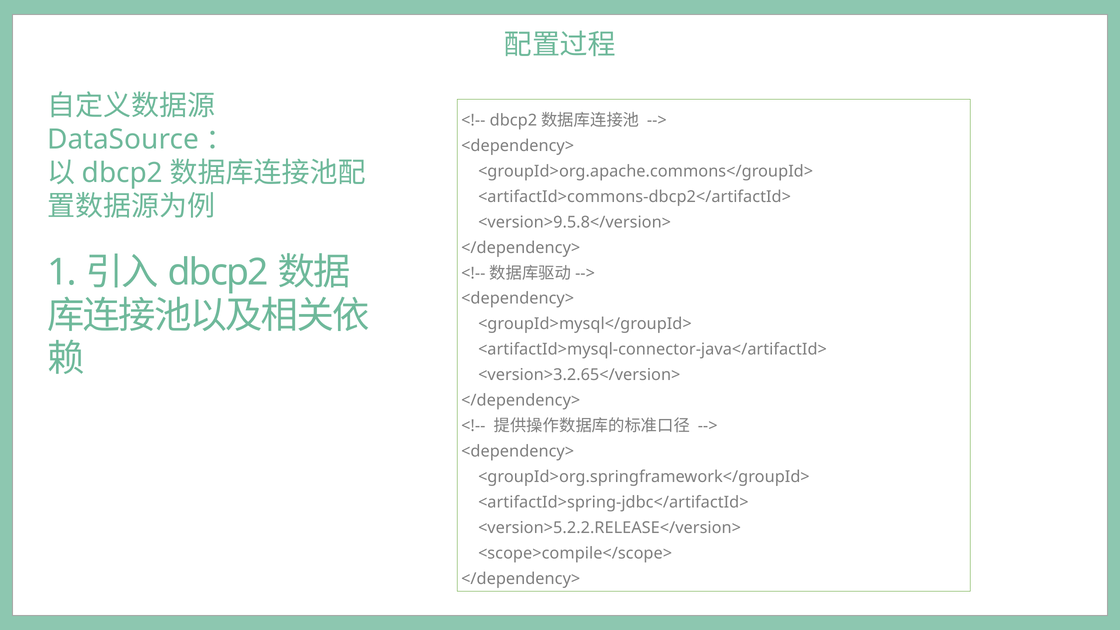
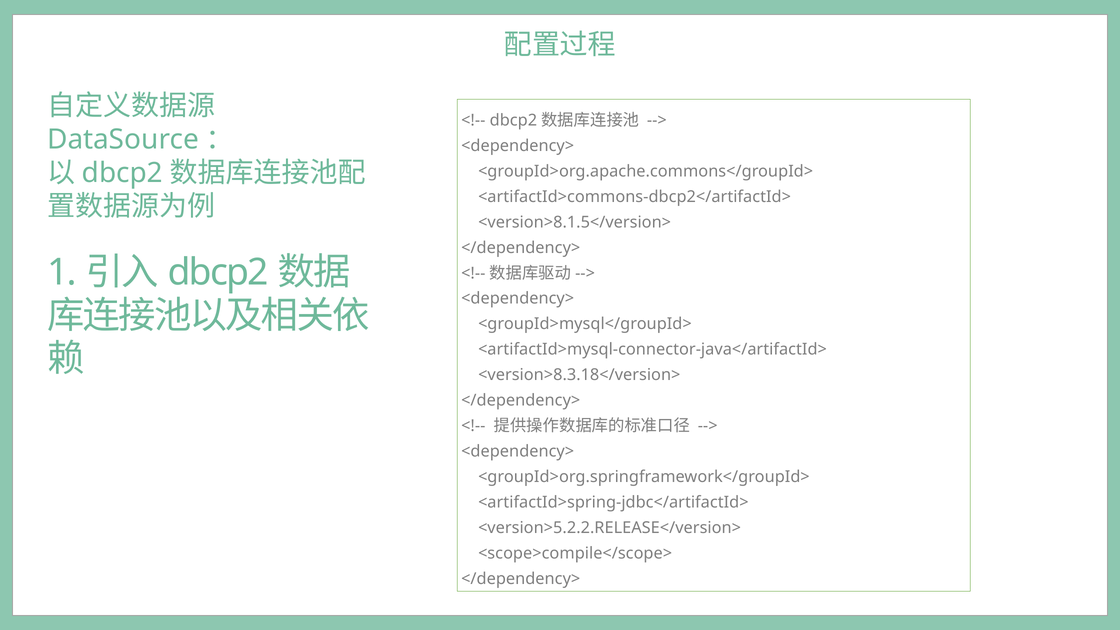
<version>9.5.8</version>: <version>9.5.8</version> -> <version>8.1.5</version> (575, 222)
<version>3.2.65</version>: <version>3.2.65</version> -> <version>8.3.18</version> (579, 375)
